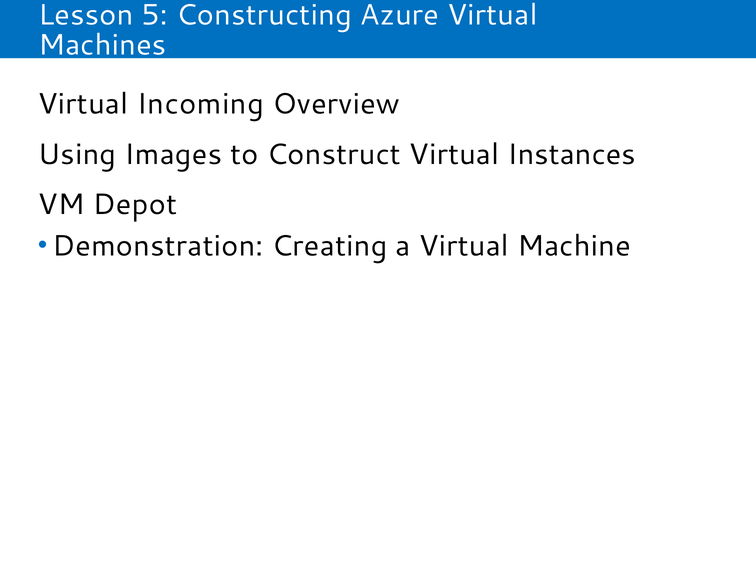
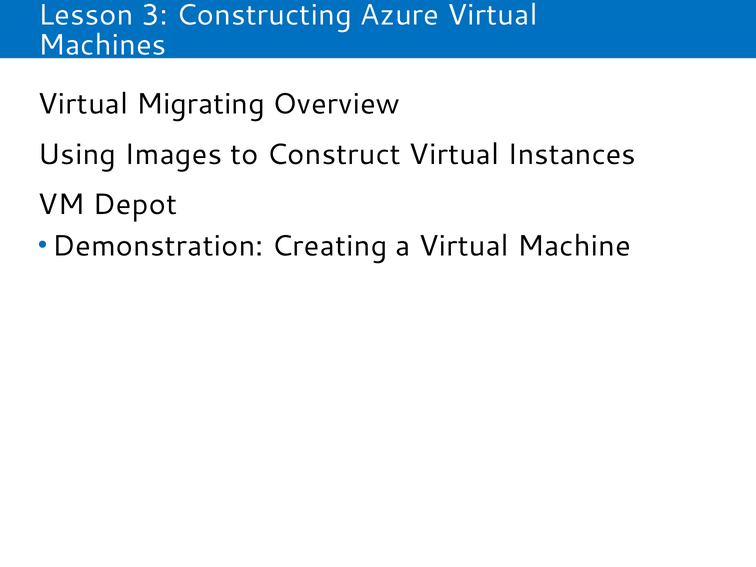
5: 5 -> 3 (155, 15)
Incoming: Incoming -> Migrating (201, 104)
